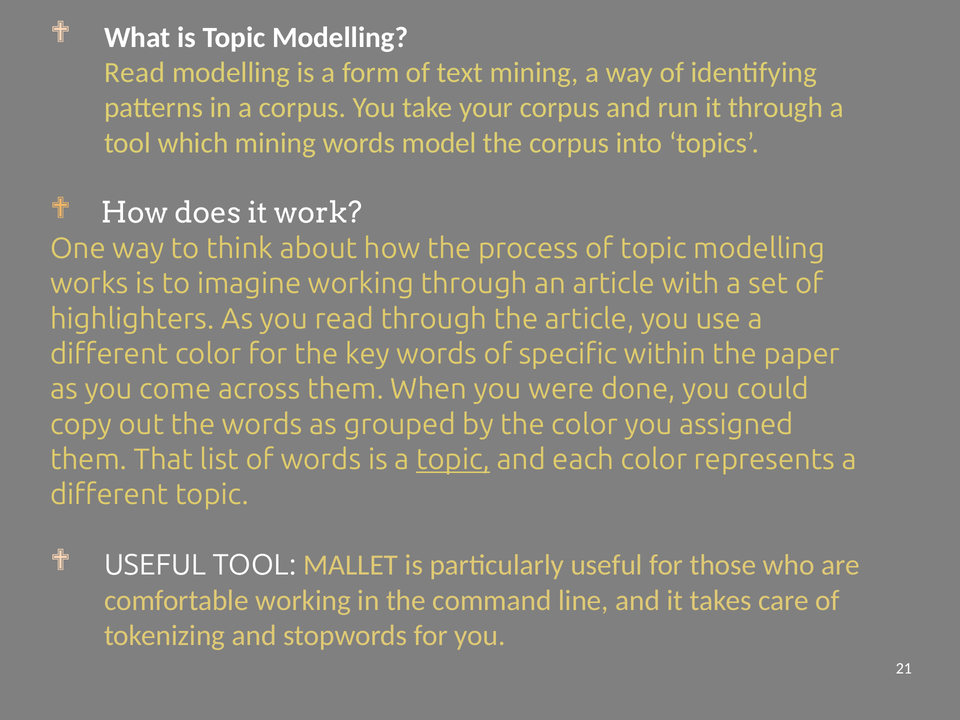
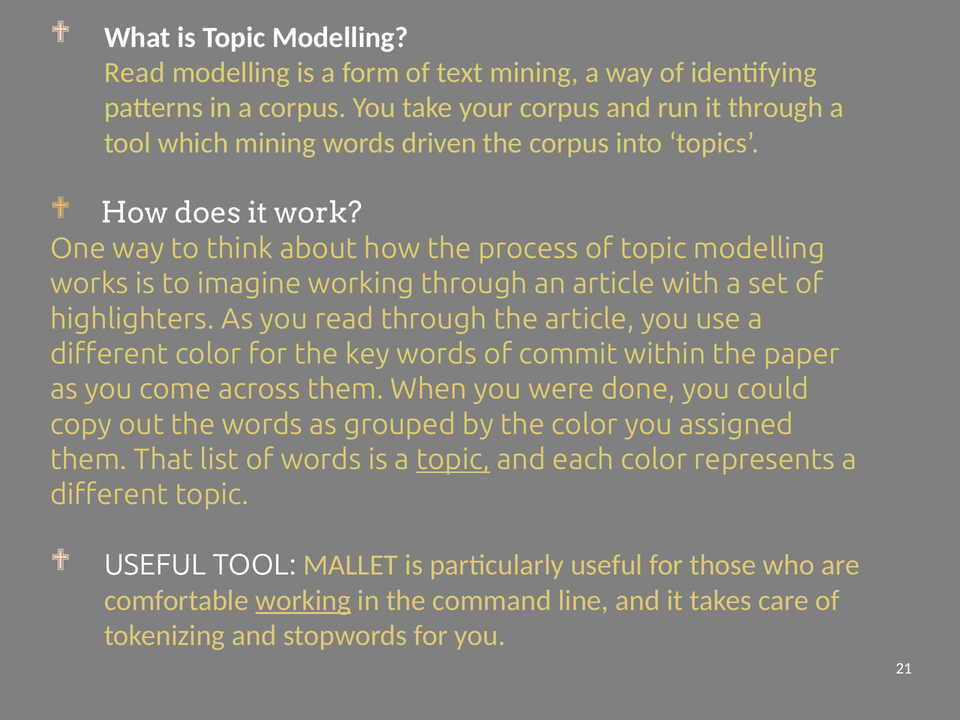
model: model -> driven (439, 143)
specific: specific -> commit (568, 354)
working underline: none -> present (303, 600)
